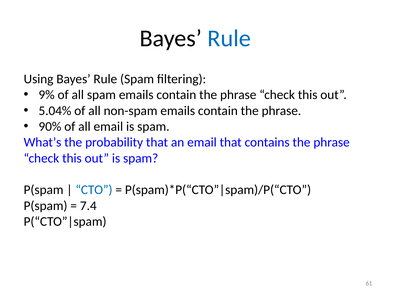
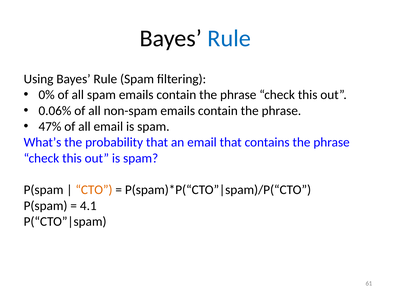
9%: 9% -> 0% (47, 95)
5.04%: 5.04% -> 0.06% (55, 111)
90%: 90% -> 47% (50, 127)
CTO colour: blue -> orange (94, 190)
7.4: 7.4 -> 4.1 (88, 206)
